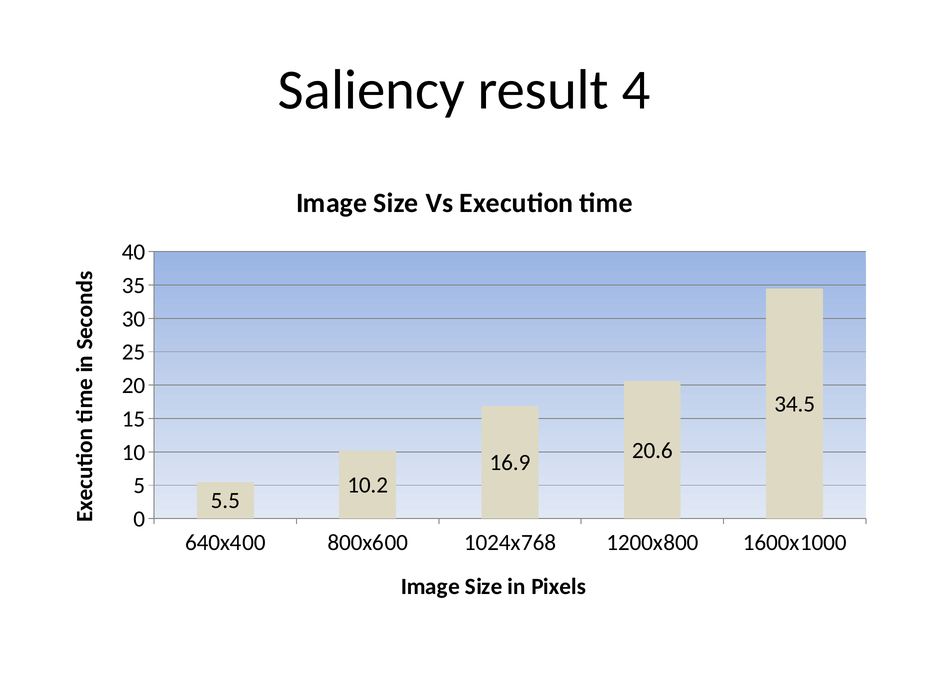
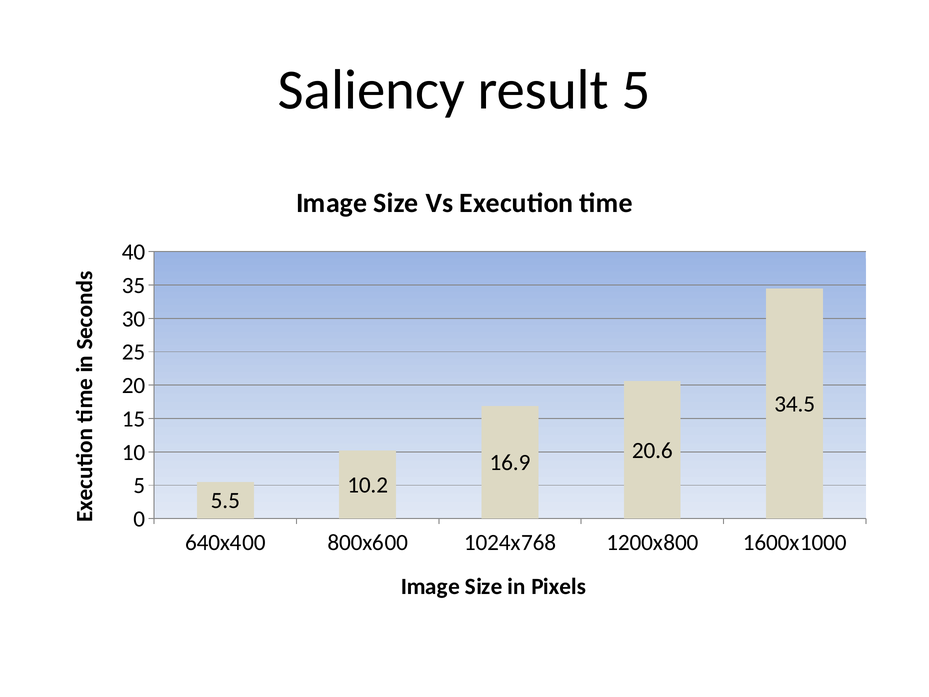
result 4: 4 -> 5 (636, 90)
